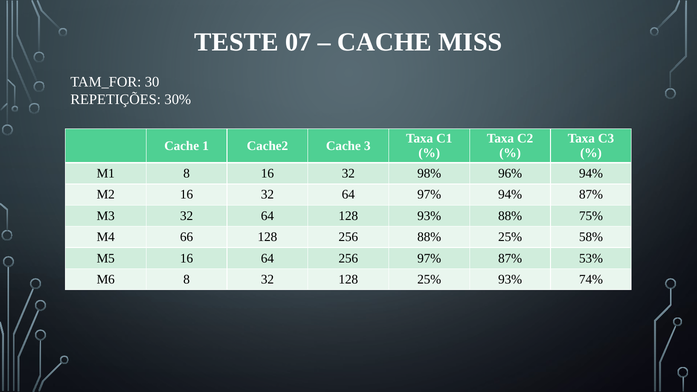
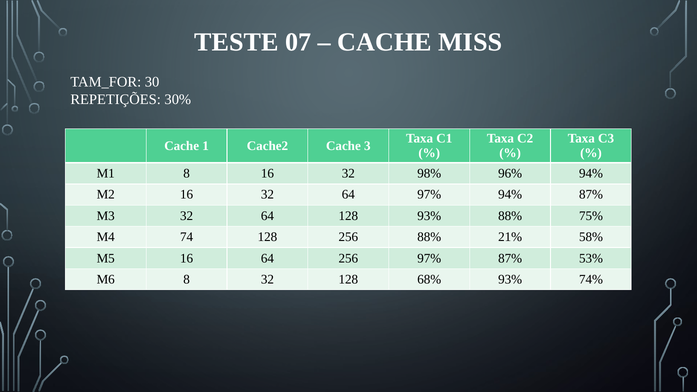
66: 66 -> 74 (187, 237)
88% 25%: 25% -> 21% (510, 237)
128 25%: 25% -> 68% (429, 279)
